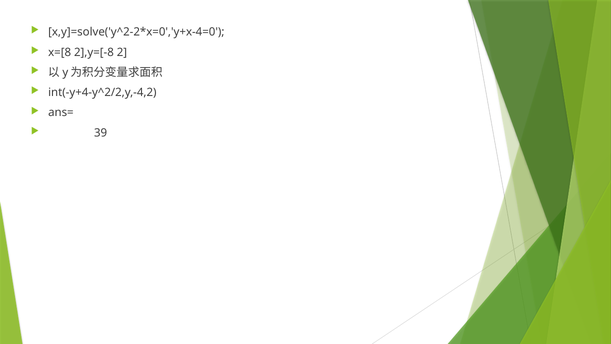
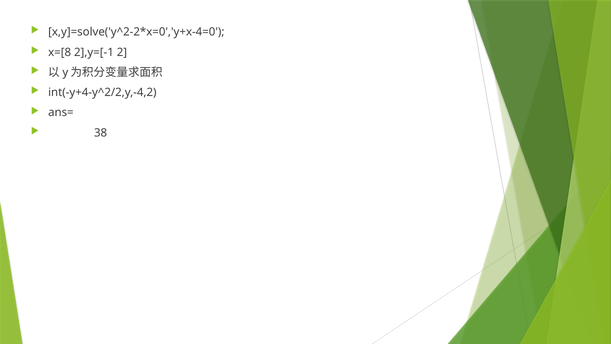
2],y=[-8: 2],y=[-8 -> 2],y=[-1 (94, 52)
39: 39 -> 38 (101, 133)
